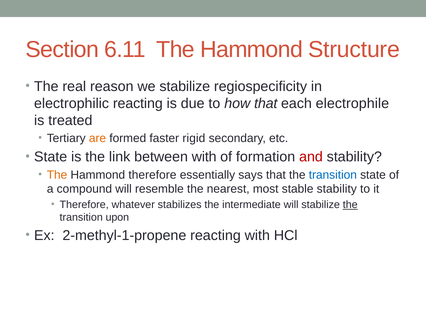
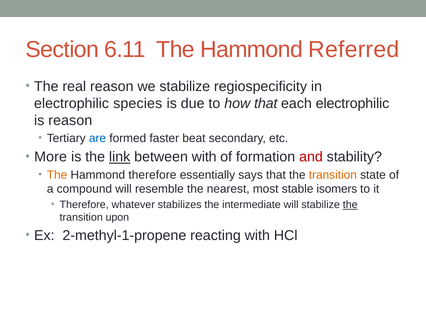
Structure: Structure -> Referred (354, 50)
electrophilic reacting: reacting -> species (138, 103)
each electrophile: electrophile -> electrophilic (353, 103)
is treated: treated -> reason (70, 120)
are colour: orange -> blue (97, 138)
rigid: rigid -> beat (194, 138)
State: State -> More (51, 157)
link underline: none -> present (120, 157)
transition colour: blue -> orange (333, 175)
stable stability: stability -> isomers (337, 189)
